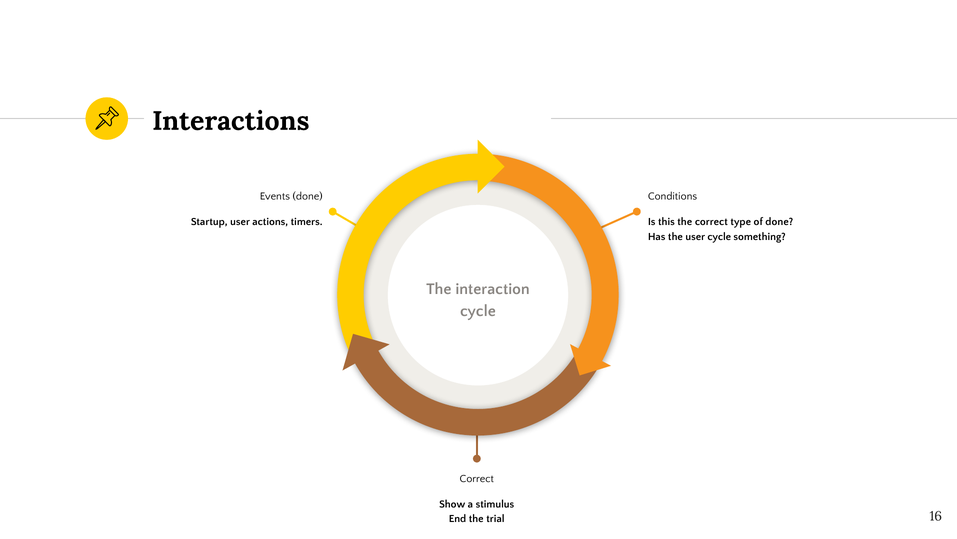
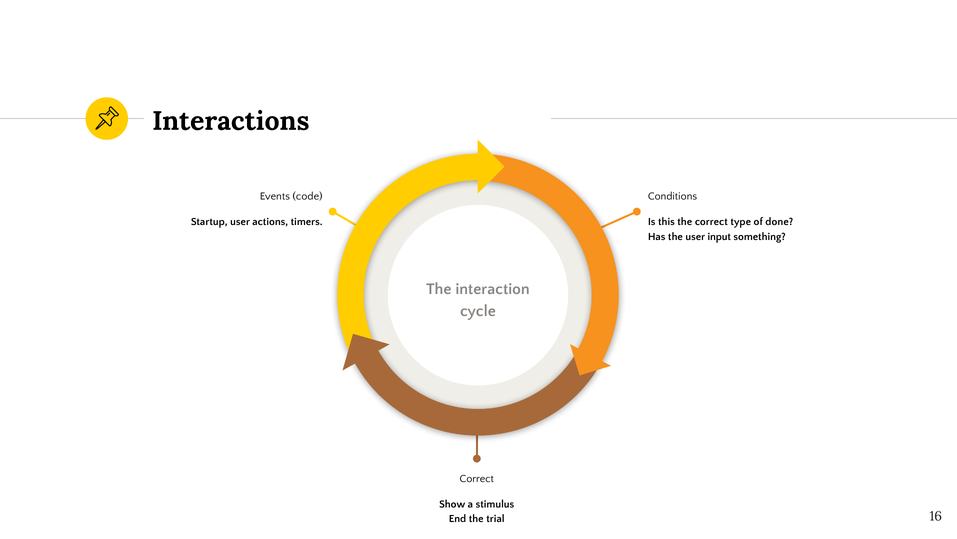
Events done: done -> code (308, 196)
user cycle: cycle -> input (719, 236)
